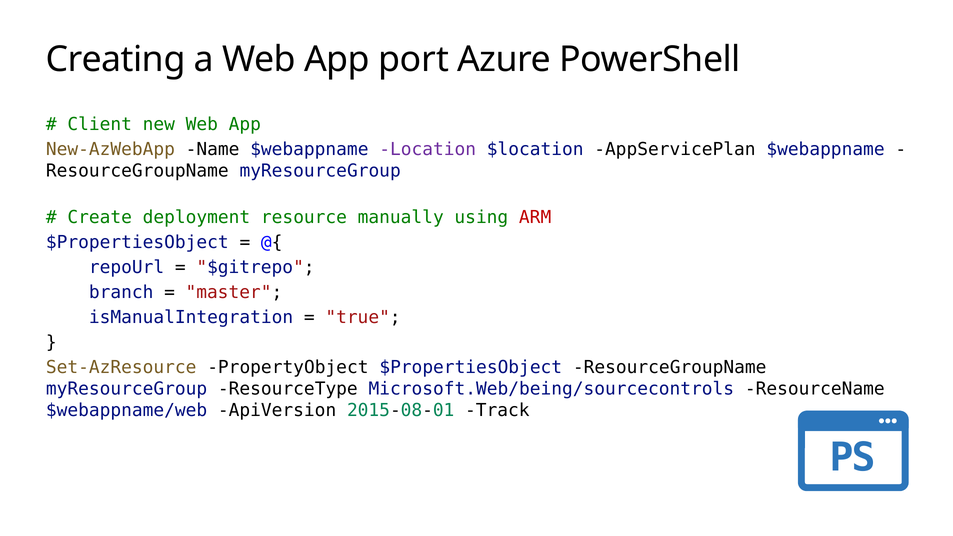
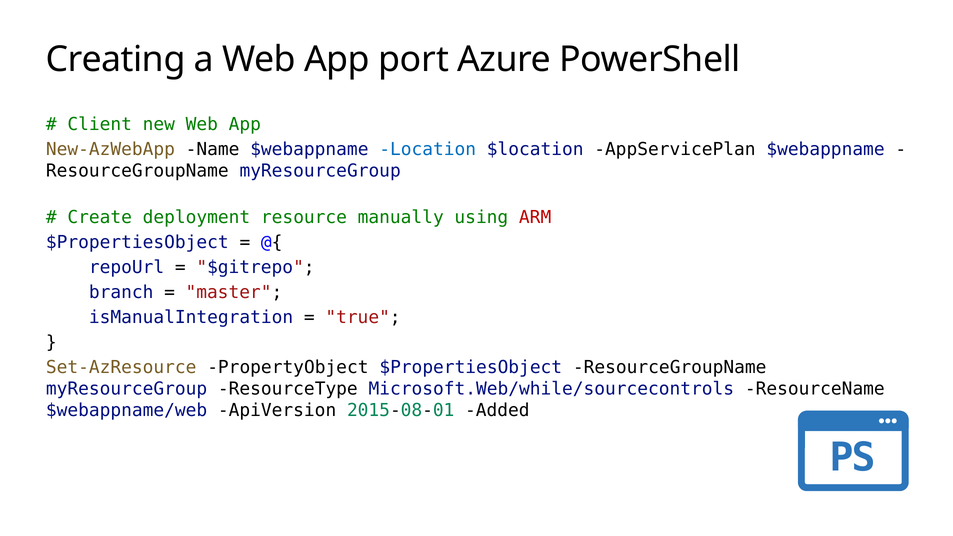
Location colour: purple -> blue (428, 149)
Microsoft.Web/being/sourcecontrols: Microsoft.Web/being/sourcecontrols -> Microsoft.Web/while/sourcecontrols (551, 389)
Track: Track -> Added (497, 410)
